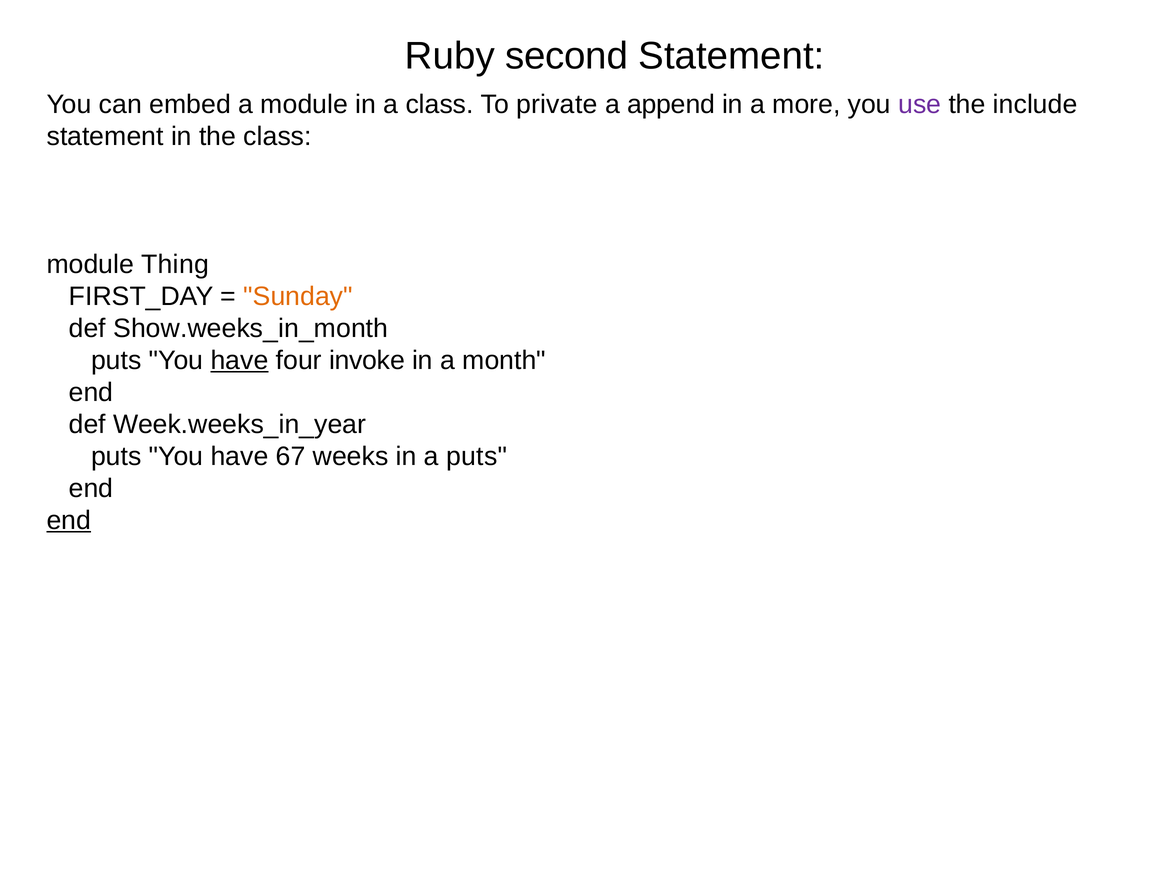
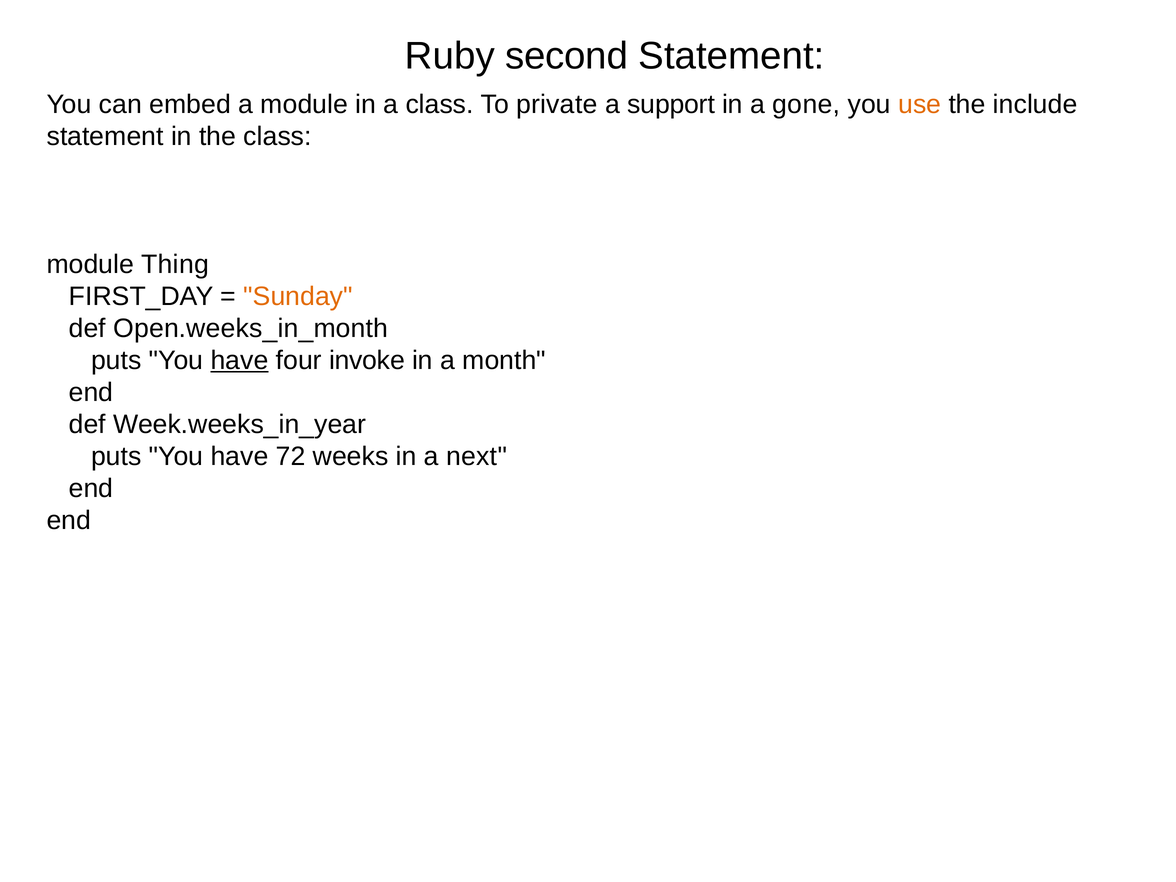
append: append -> support (671, 104)
more: more -> gone (806, 104)
use colour: purple -> orange (920, 104)
Show.weeks_in_month: Show.weeks_in_month -> Open.weeks_in_month (251, 328)
67: 67 -> 72 (291, 456)
a puts: puts -> next (477, 456)
end underline: present -> none (69, 520)
